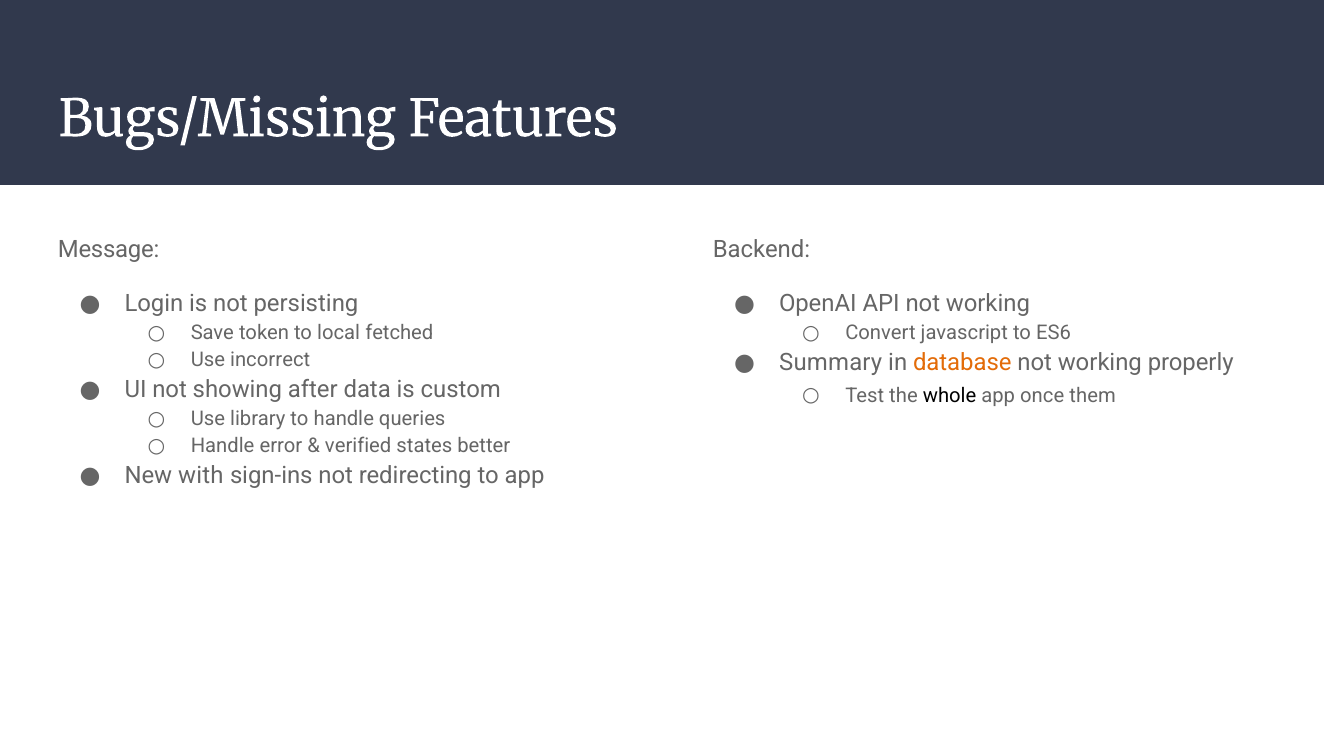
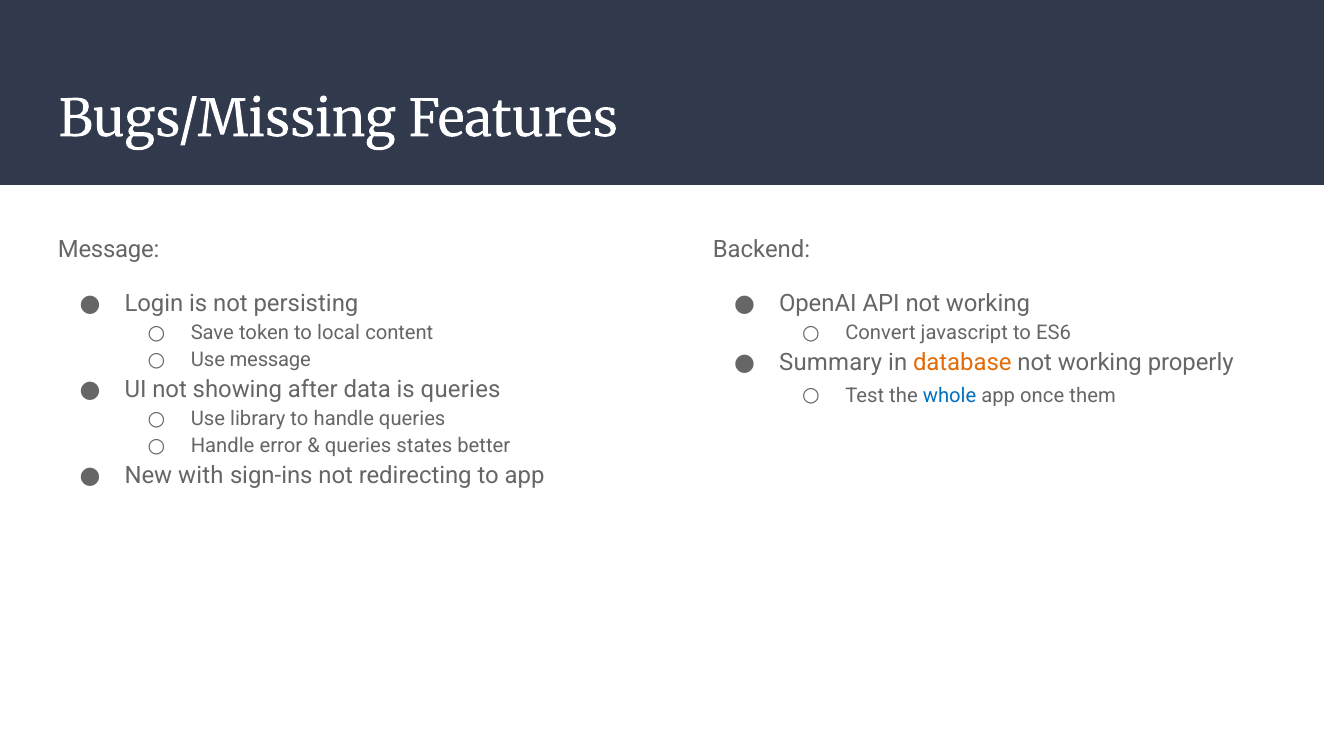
fetched: fetched -> content (399, 333)
Use incorrect: incorrect -> message (270, 360)
is custom: custom -> queries (461, 390)
whole colour: black -> blue (950, 396)
verified: verified -> queries (358, 446)
